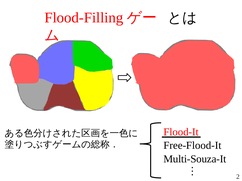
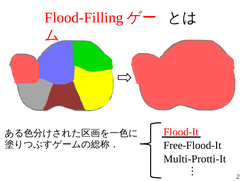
Multi-Souza-It: Multi-Souza-It -> Multi-Protti-It (195, 159)
